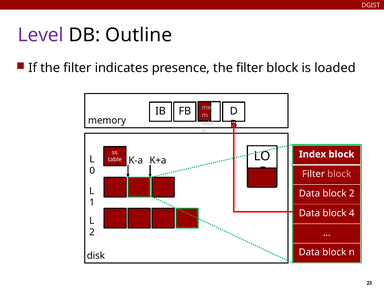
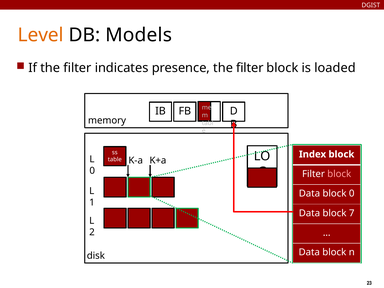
Level colour: purple -> orange (41, 35)
Outline: Outline -> Models (139, 35)
block 2: 2 -> 0 (352, 193)
4: 4 -> 7 (352, 213)
